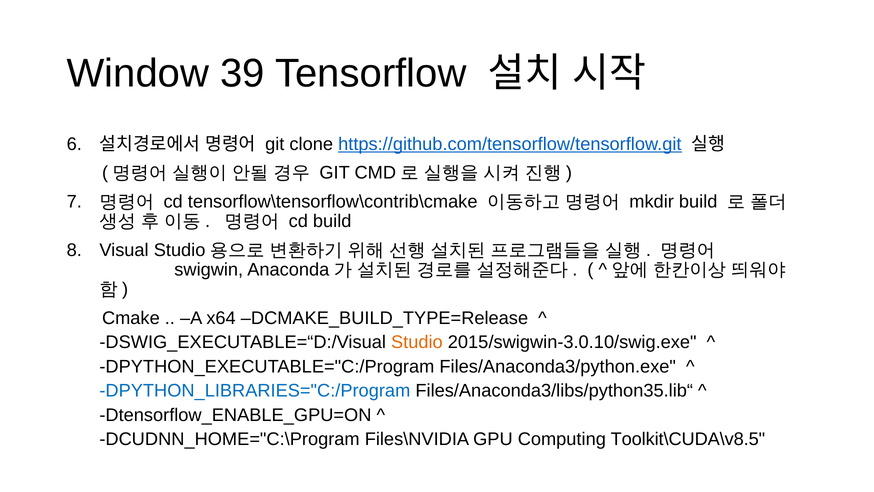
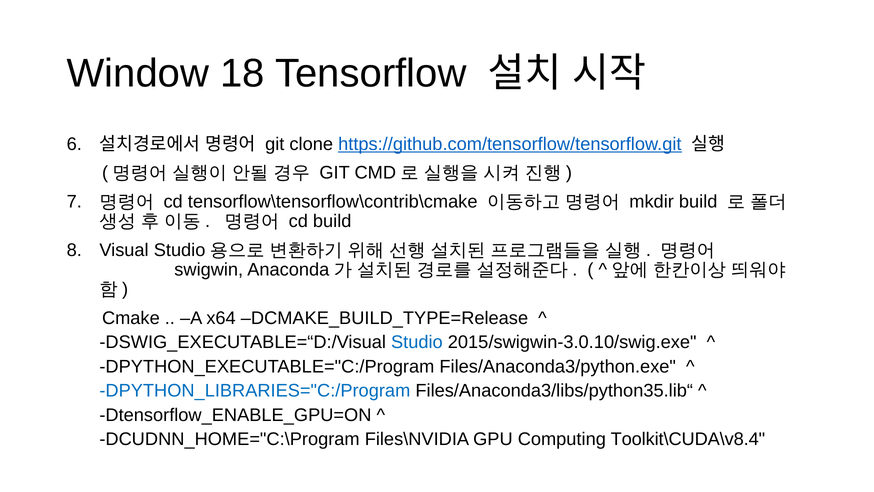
39: 39 -> 18 (242, 73)
Studio colour: orange -> blue (417, 342)
Toolkit\CUDA\v8.5: Toolkit\CUDA\v8.5 -> Toolkit\CUDA\v8.4 (688, 439)
